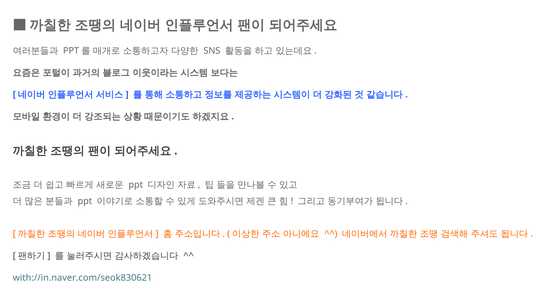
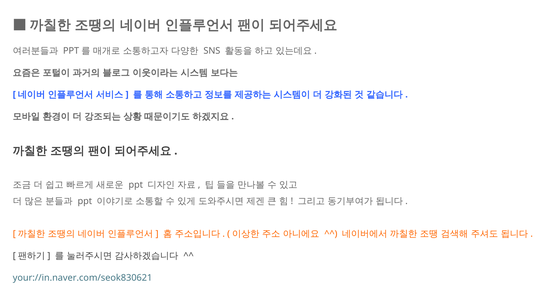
with://in.naver.com/seok830621: with://in.naver.com/seok830621 -> your://in.naver.com/seok830621 (83, 277)
